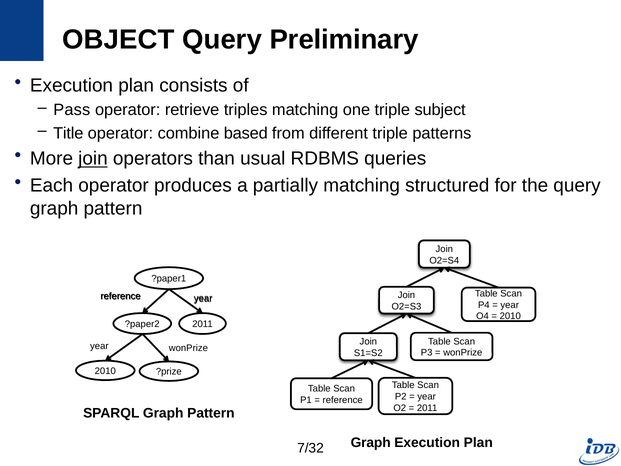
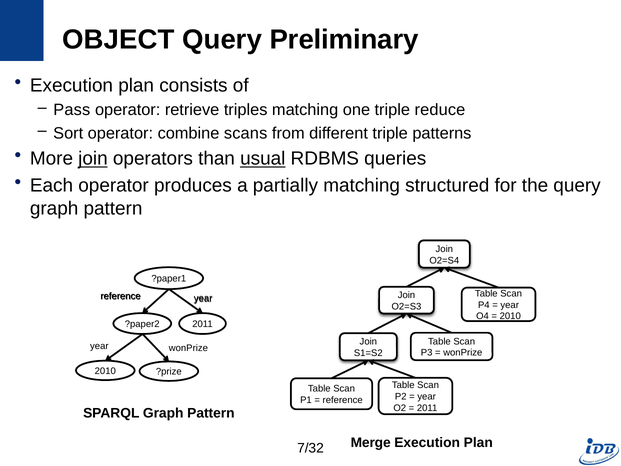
subject: subject -> reduce (440, 110)
Title: Title -> Sort (68, 133)
based: based -> scans (246, 133)
usual underline: none -> present (263, 159)
Graph: Graph -> Merge (371, 442)
